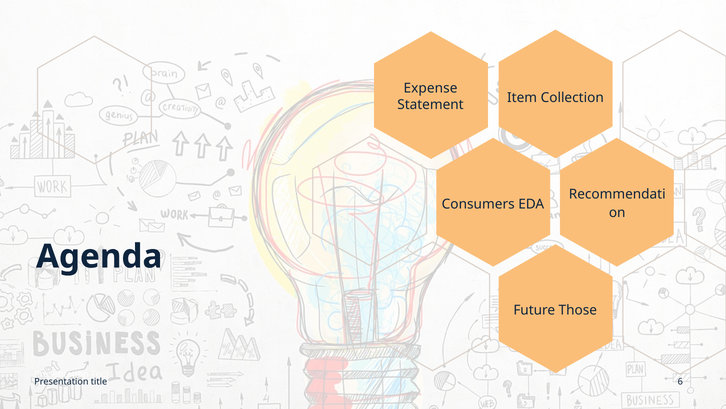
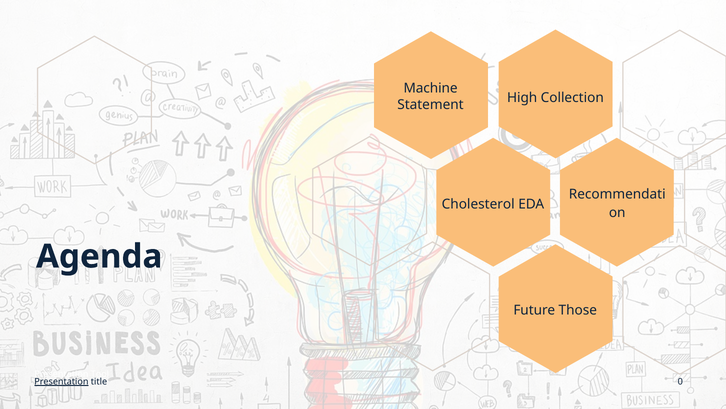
Expense: Expense -> Machine (431, 88)
Item: Item -> High (522, 98)
Consumers: Consumers -> Cholesterol (478, 204)
Presentation underline: none -> present (61, 381)
6: 6 -> 0 (680, 381)
